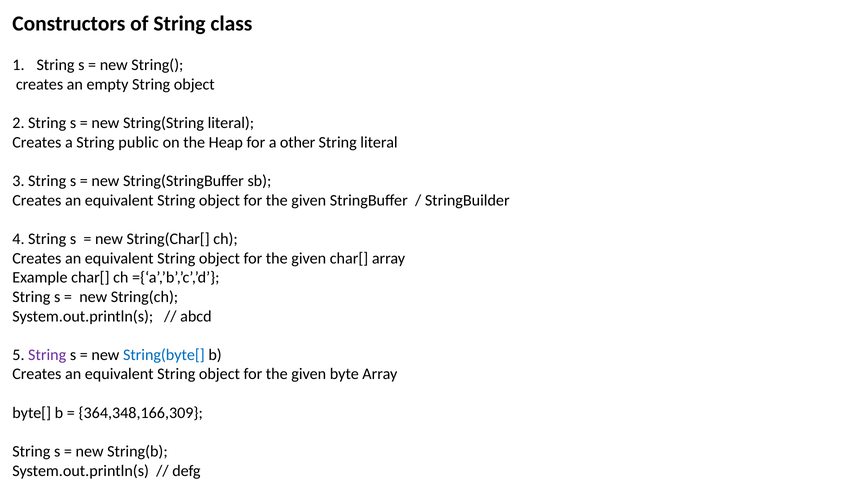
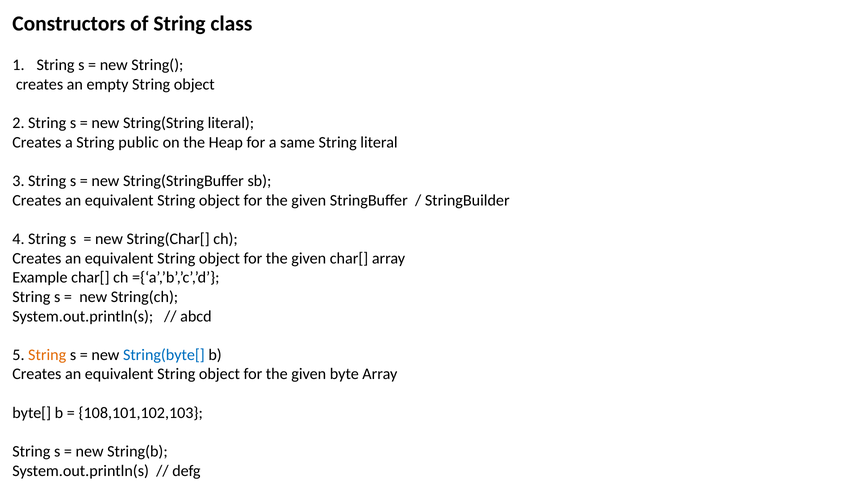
other: other -> same (298, 142)
String colour: purple -> orange (47, 355)
364,348,166,309: 364,348,166,309 -> 108,101,102,103 (141, 413)
